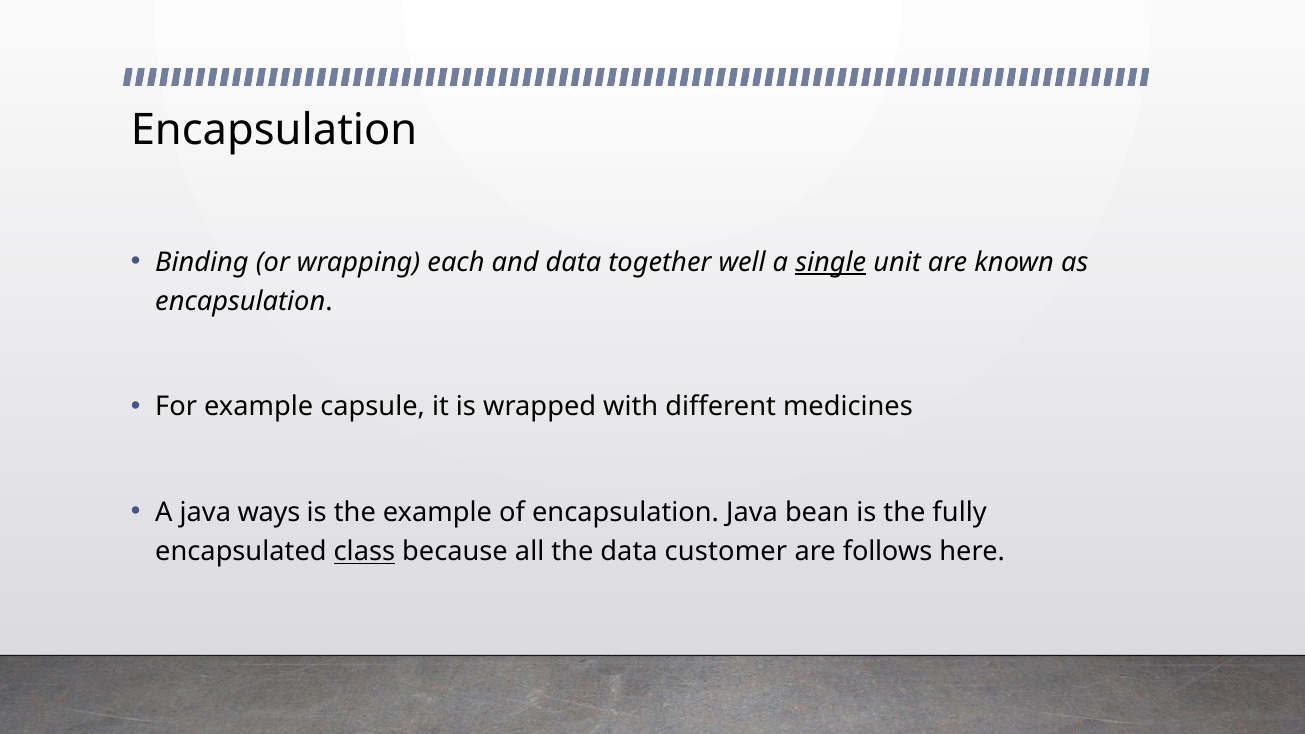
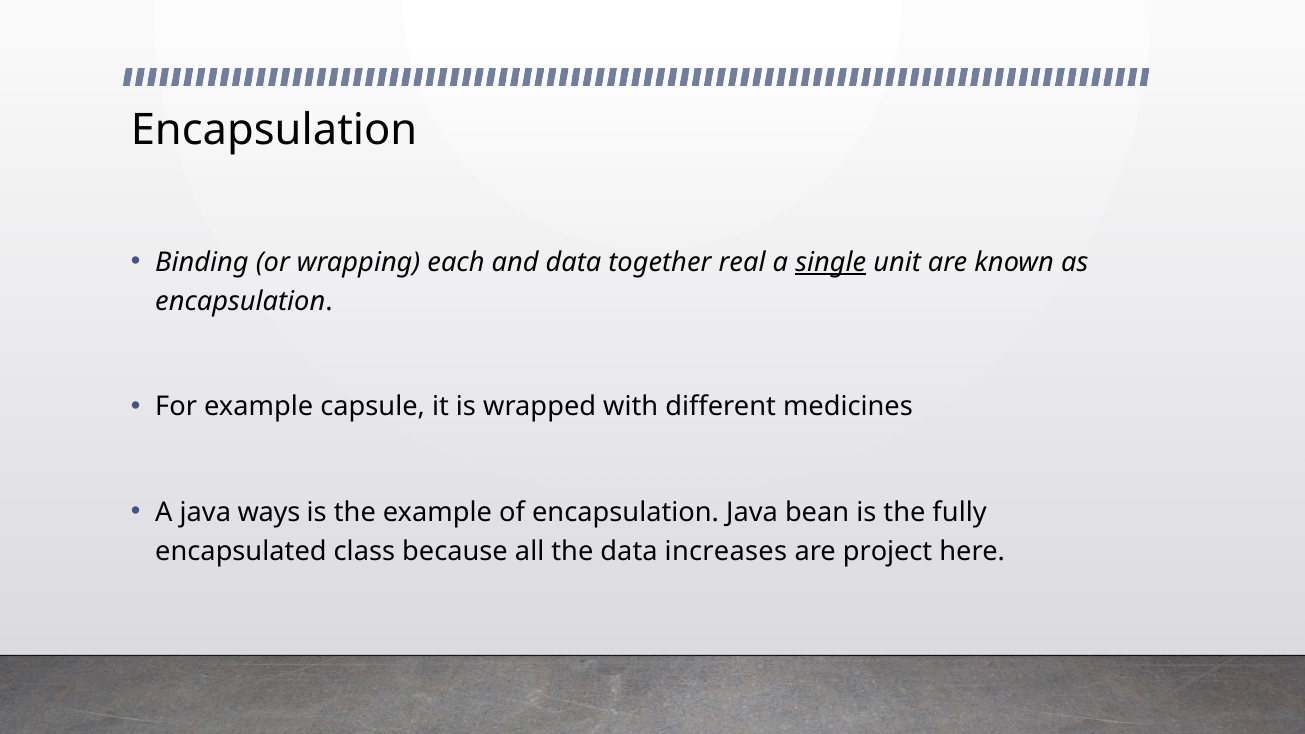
well: well -> real (742, 262)
class underline: present -> none (364, 552)
customer: customer -> increases (726, 552)
follows: follows -> project (888, 552)
